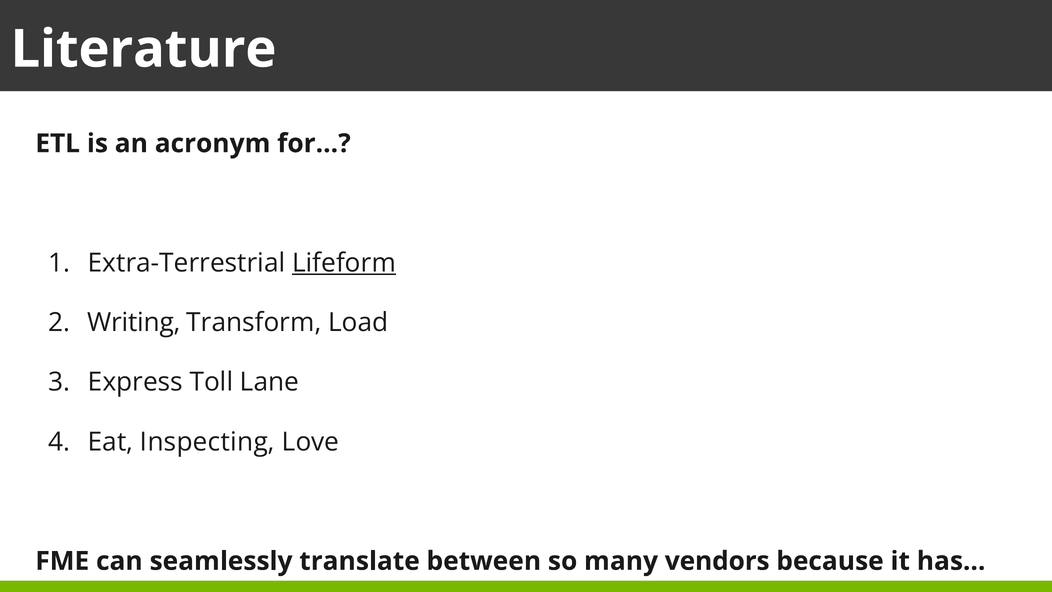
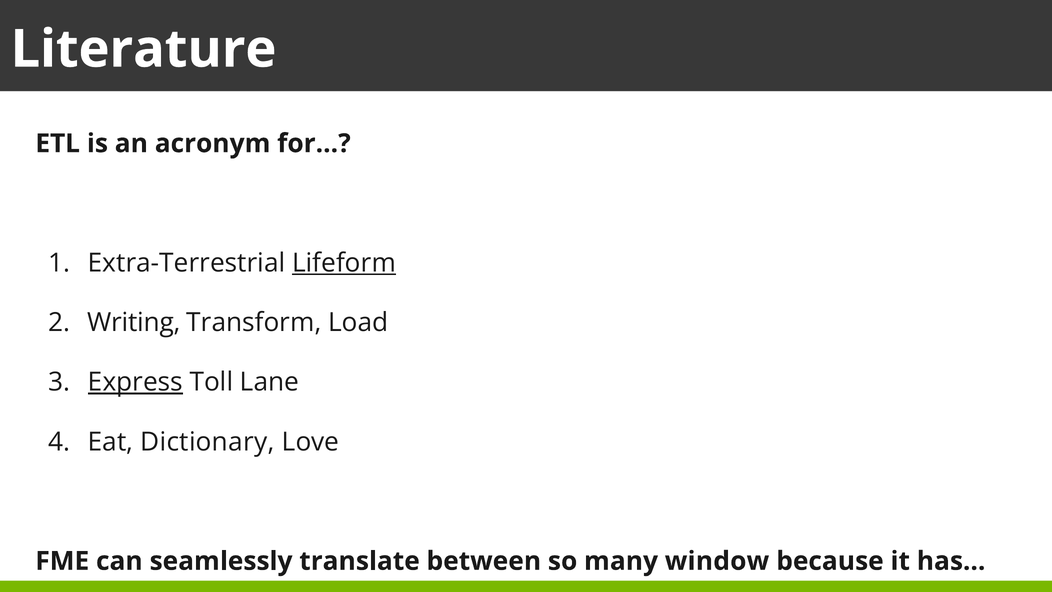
Express underline: none -> present (135, 382)
Eat Inspecting: Inspecting -> Dictionary (207, 442)
vendors: vendors -> window (717, 561)
